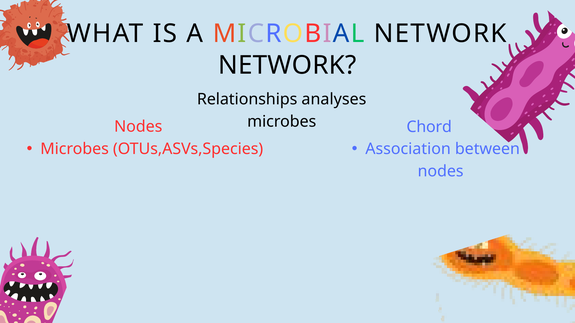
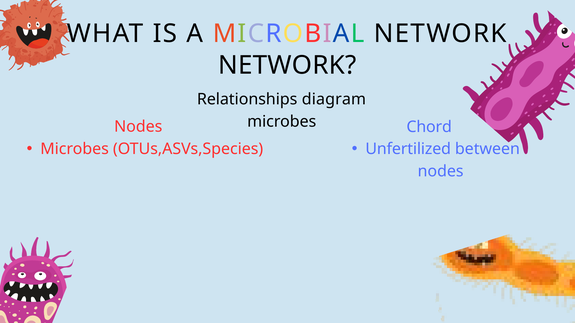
analyses: analyses -> diagram (334, 99)
Association: Association -> Unfertilized (408, 149)
